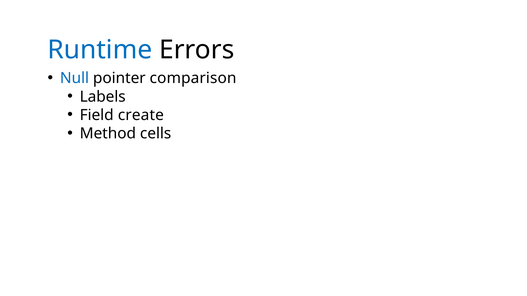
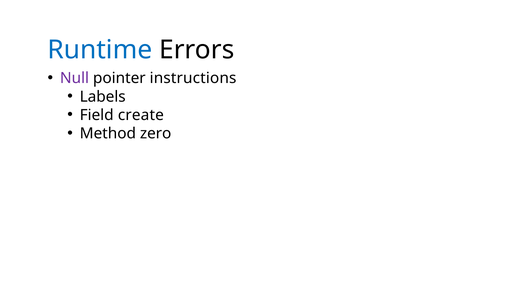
Null colour: blue -> purple (74, 78)
comparison: comparison -> instructions (193, 78)
cells: cells -> zero (156, 134)
